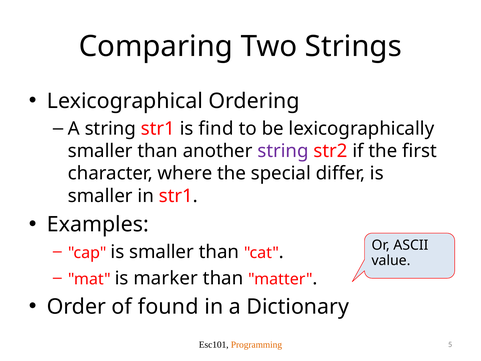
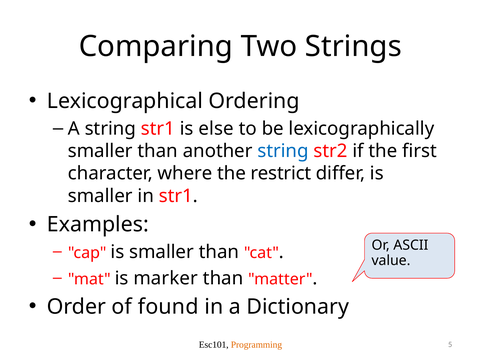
find: find -> else (216, 129)
string colour: purple -> blue (283, 151)
special: special -> restrict (281, 173)
